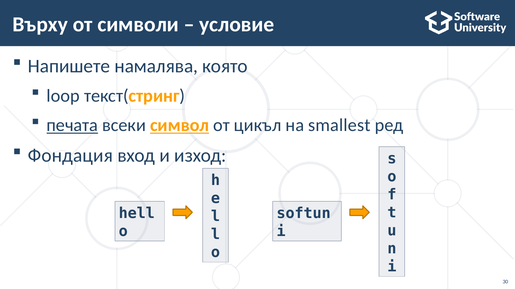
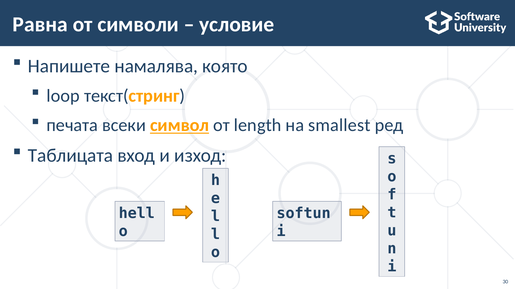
Върху: Върху -> Равна (40, 24)
печата underline: present -> none (72, 126)
цикъл: цикъл -> length (258, 126)
Фондация: Фондация -> Таблицата (70, 156)
